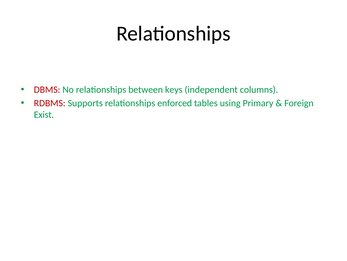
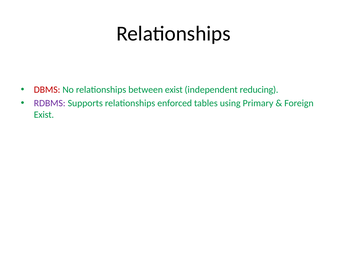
between keys: keys -> exist (174, 89)
columns: columns -> reducing (259, 89)
RDBMS colour: red -> purple (50, 103)
